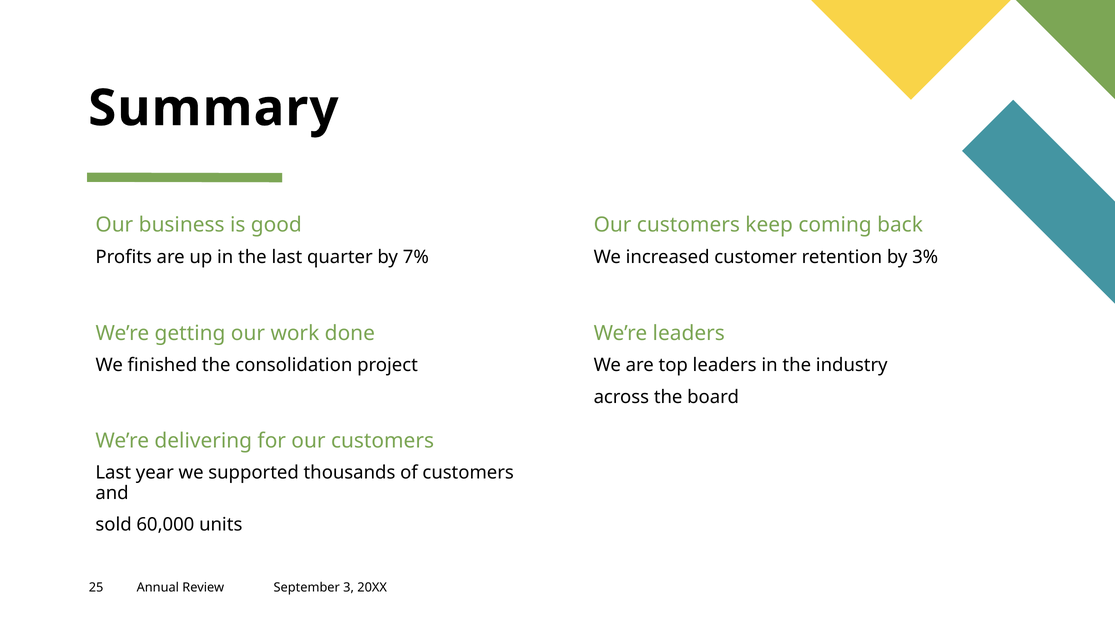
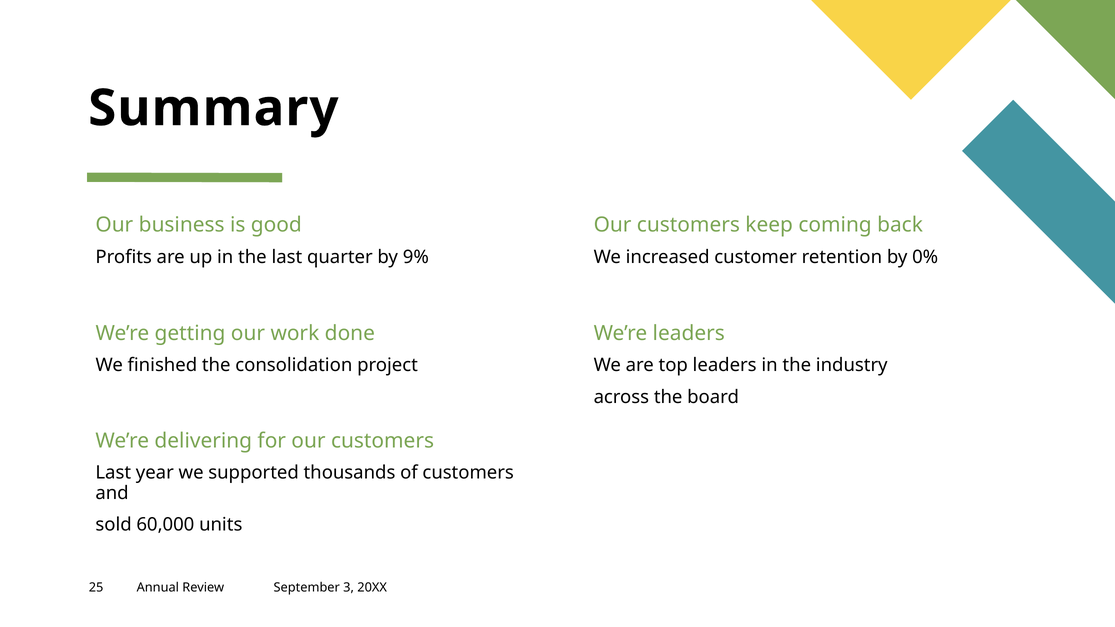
7%: 7% -> 9% (416, 257)
3%: 3% -> 0% (925, 257)
